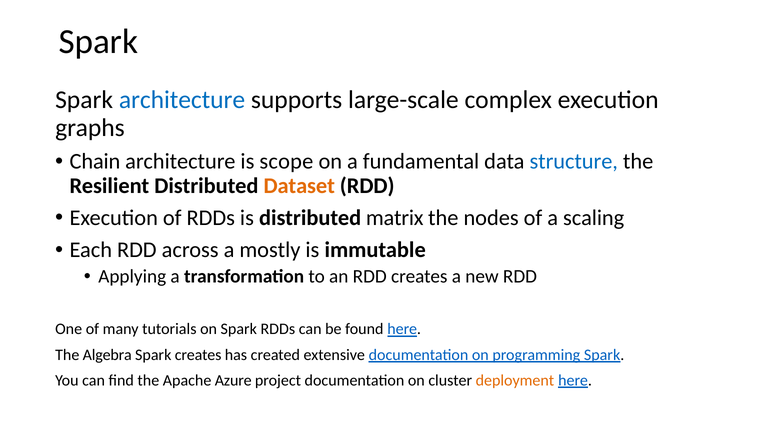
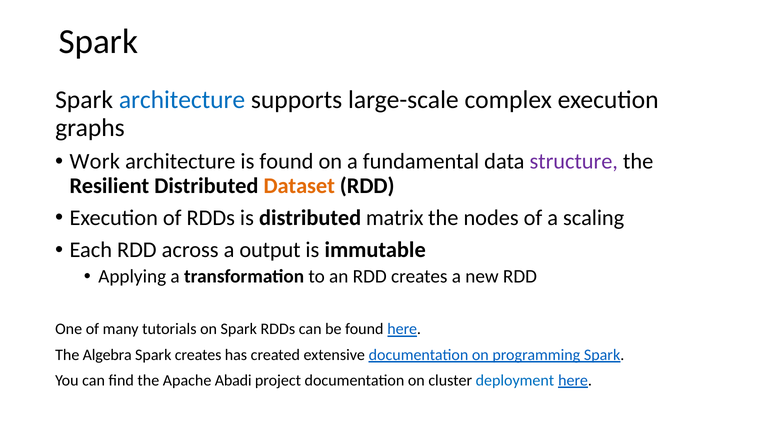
Chain: Chain -> Work (95, 162)
is scope: scope -> found (286, 162)
structure colour: blue -> purple (574, 162)
mostly: mostly -> output (270, 250)
Azure: Azure -> Abadi (233, 380)
deployment colour: orange -> blue (515, 380)
